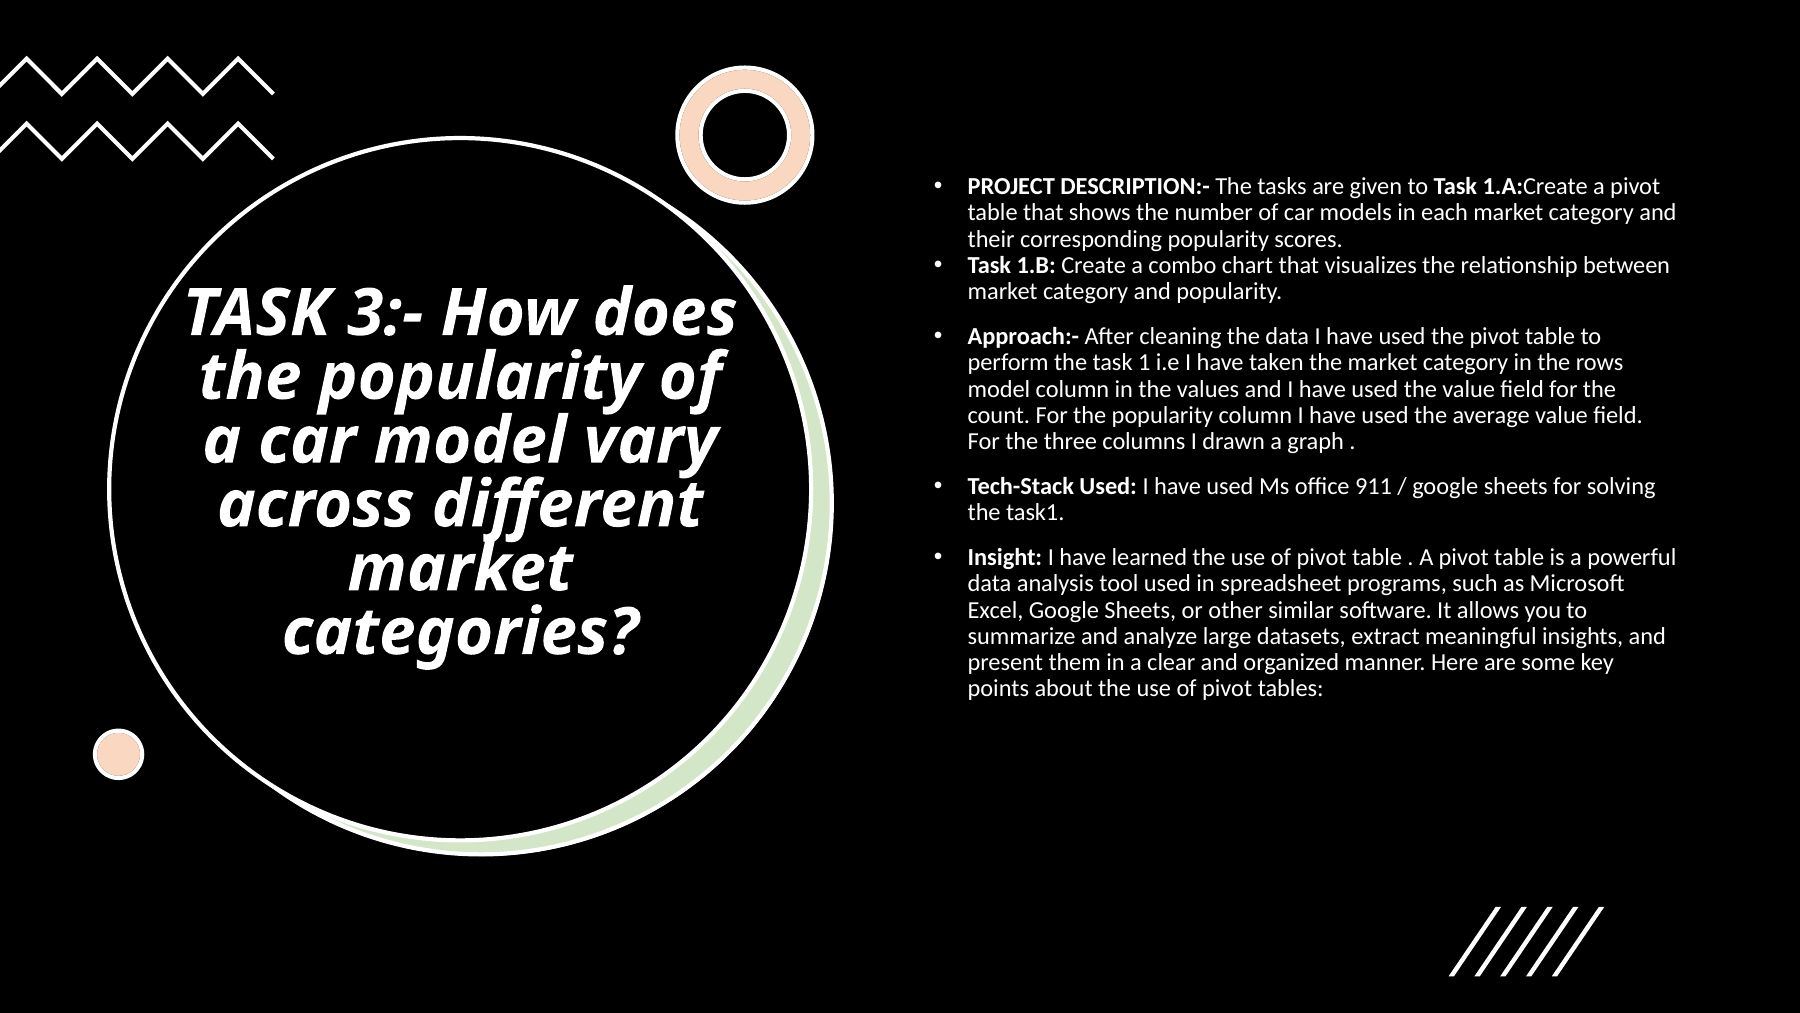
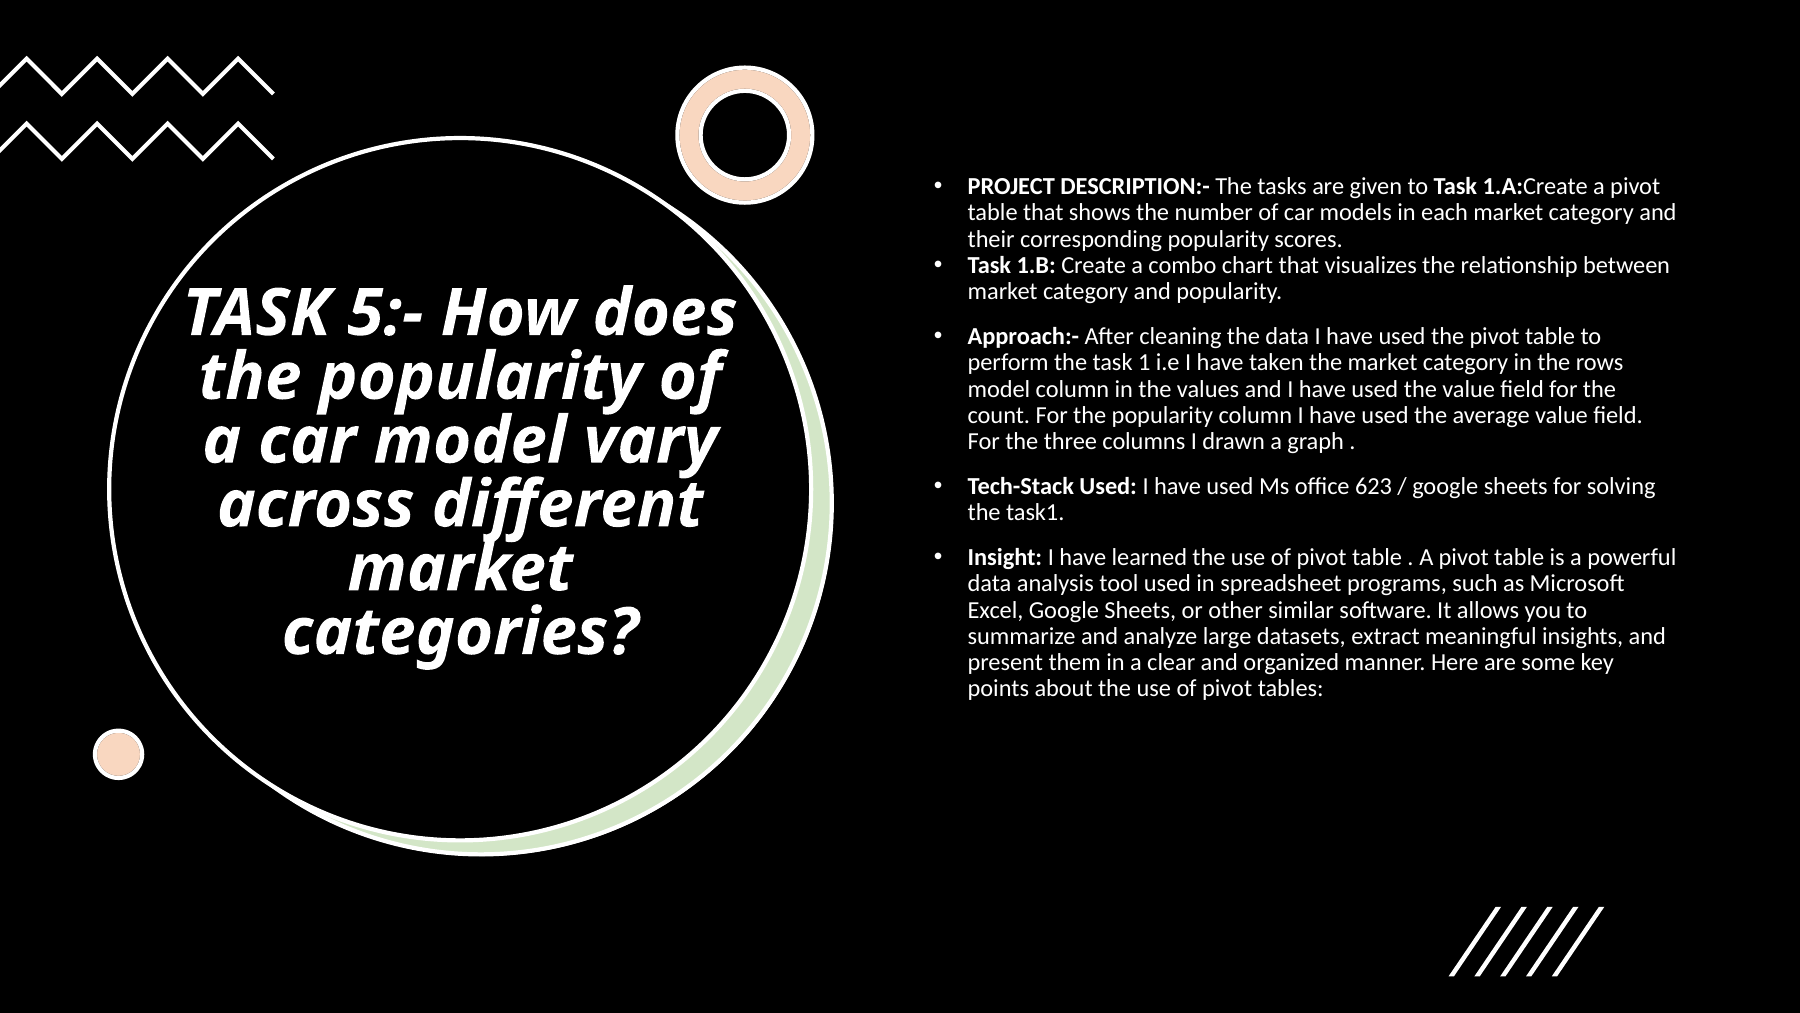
3:-: 3:- -> 5:- (385, 313)
911: 911 -> 623 (1374, 486)
